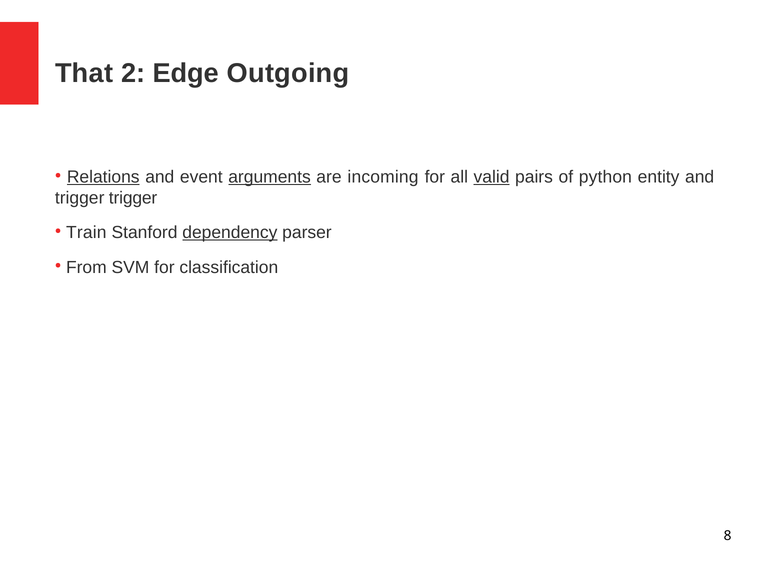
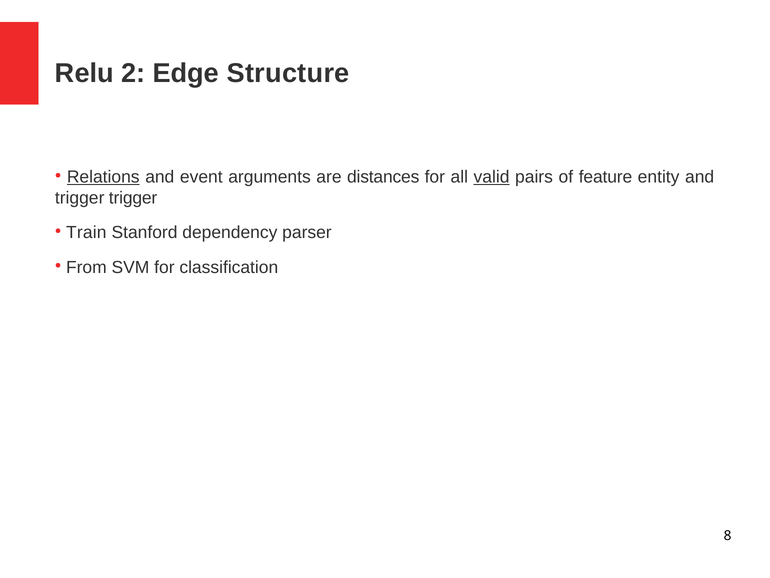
That: That -> Relu (84, 73)
Outgoing: Outgoing -> Structure (288, 73)
arguments underline: present -> none (270, 177)
incoming: incoming -> distances (383, 177)
python: python -> feature (606, 177)
dependency underline: present -> none (230, 232)
